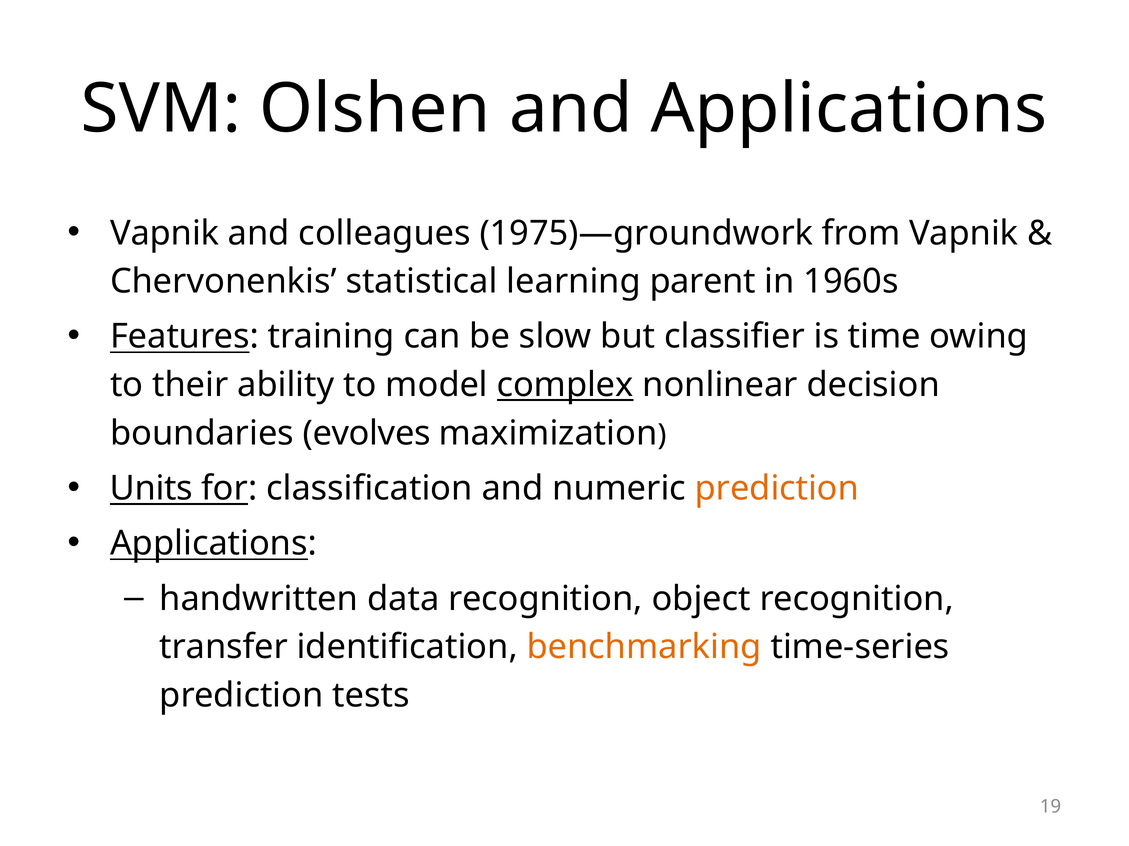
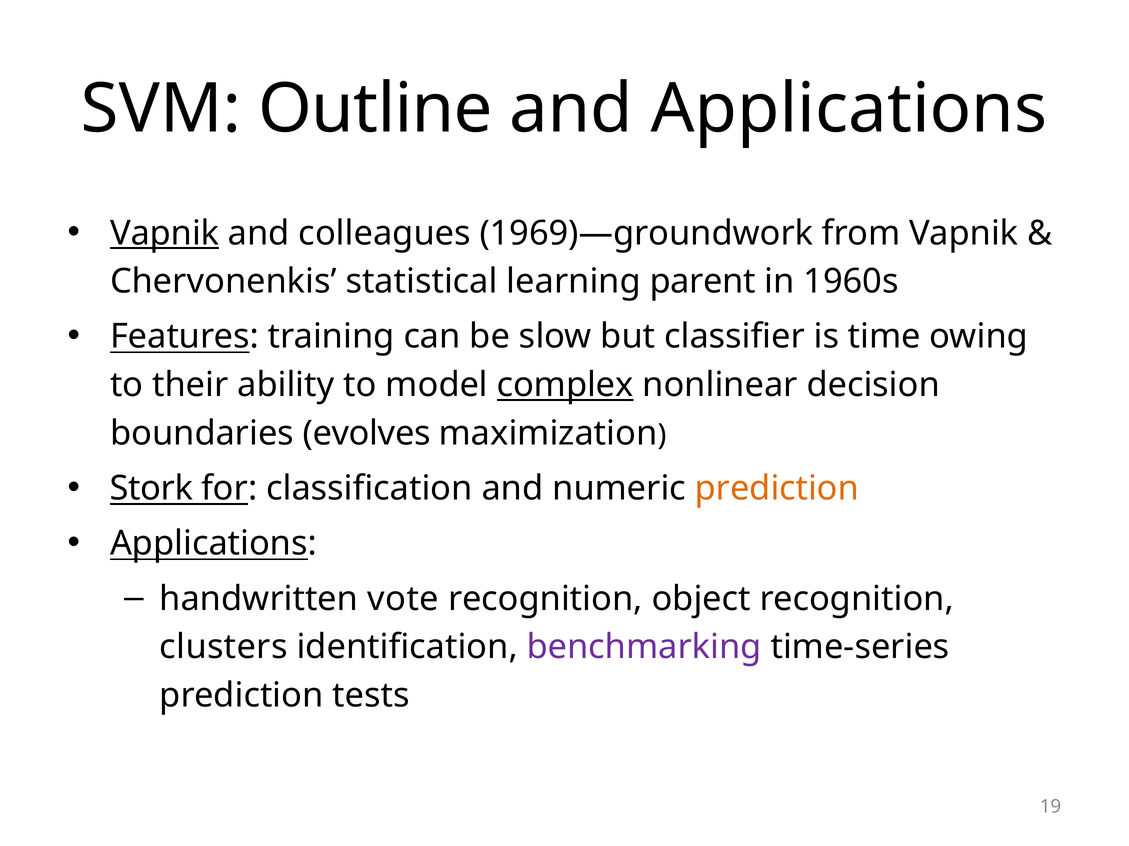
Olshen: Olshen -> Outline (375, 109)
Vapnik underline: none -> present (165, 233)
1975)—groundwork: 1975)—groundwork -> 1969)—groundwork (646, 233)
Units: Units -> Stork (151, 489)
data: data -> vote (403, 599)
transfer: transfer -> clusters (224, 648)
benchmarking colour: orange -> purple (644, 648)
